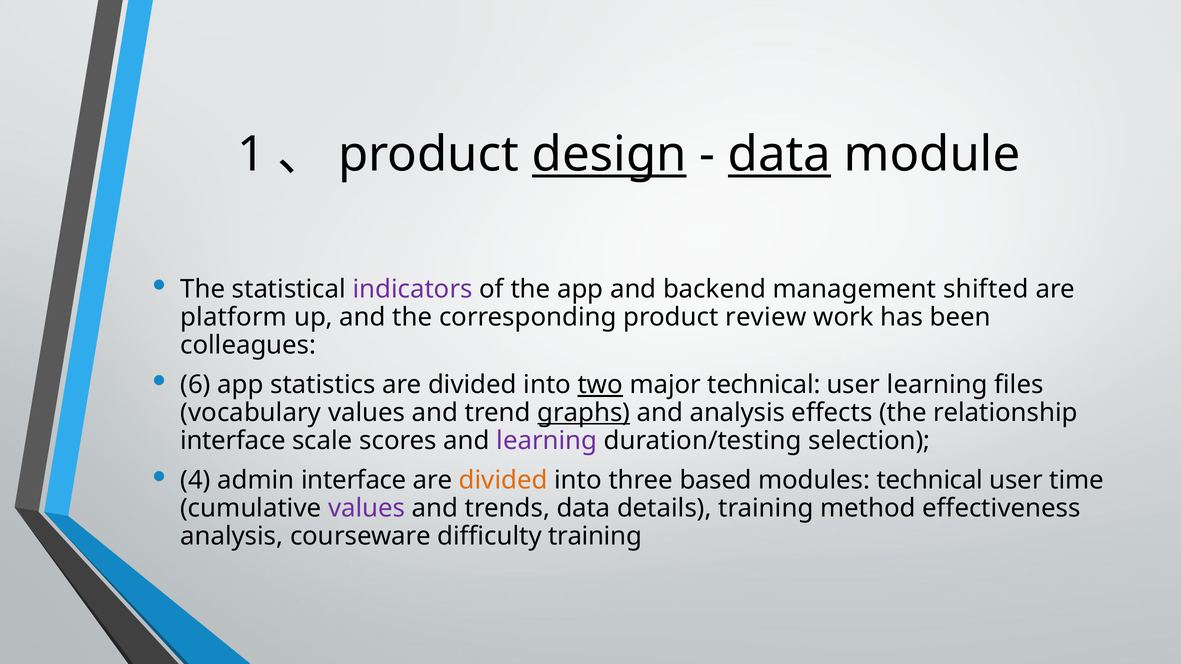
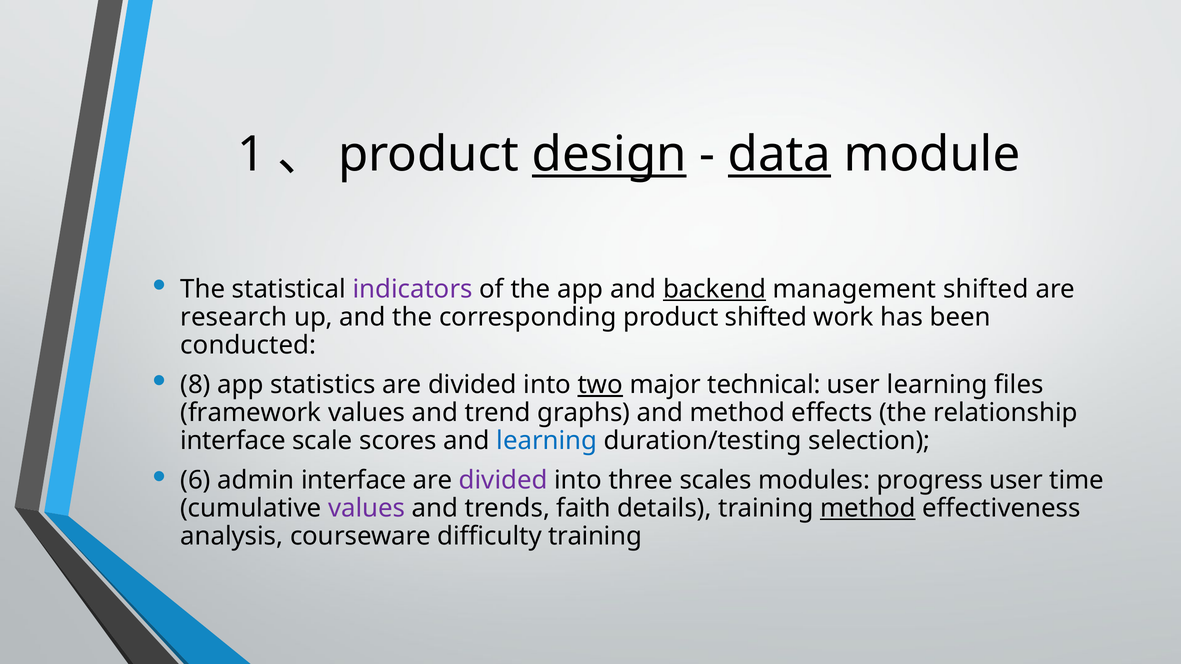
backend underline: none -> present (715, 289)
platform: platform -> research (234, 317)
product review: review -> shifted (766, 317)
colleagues: colleagues -> conducted (248, 345)
6: 6 -> 8 (195, 385)
vocabulary: vocabulary -> framework (251, 413)
graphs underline: present -> none (584, 413)
and analysis: analysis -> method (737, 413)
learning colour: purple -> blue (547, 441)
4: 4 -> 6 (195, 481)
divided colour: orange -> purple (503, 481)
based: based -> scales (716, 481)
modules technical: technical -> progress (930, 481)
trends data: data -> faith (584, 509)
method underline: none -> present (868, 509)
